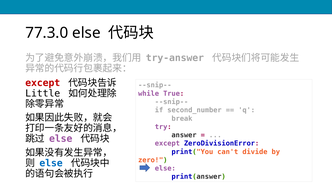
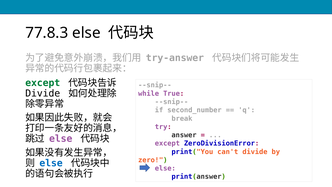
77.3.0: 77.3.0 -> 77.8.3 (47, 33)
except colour: red -> green (43, 83)
Little: Little -> Divide (43, 93)
